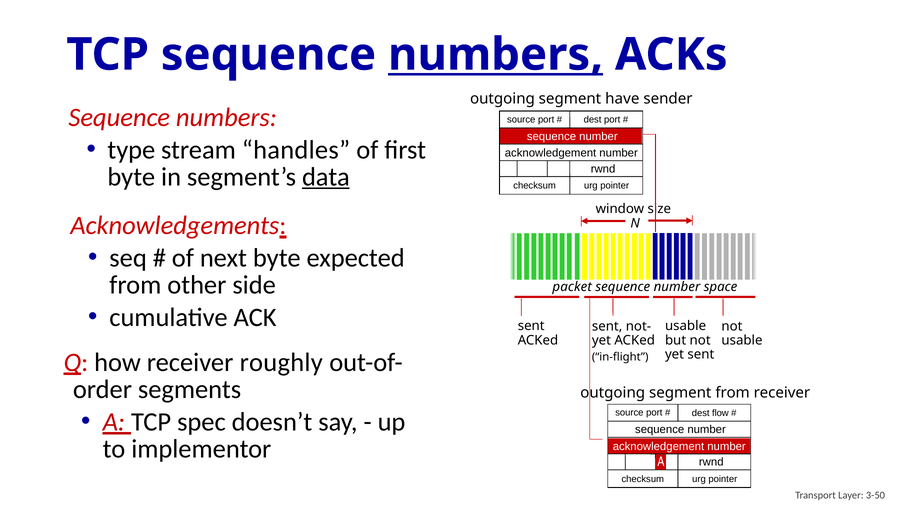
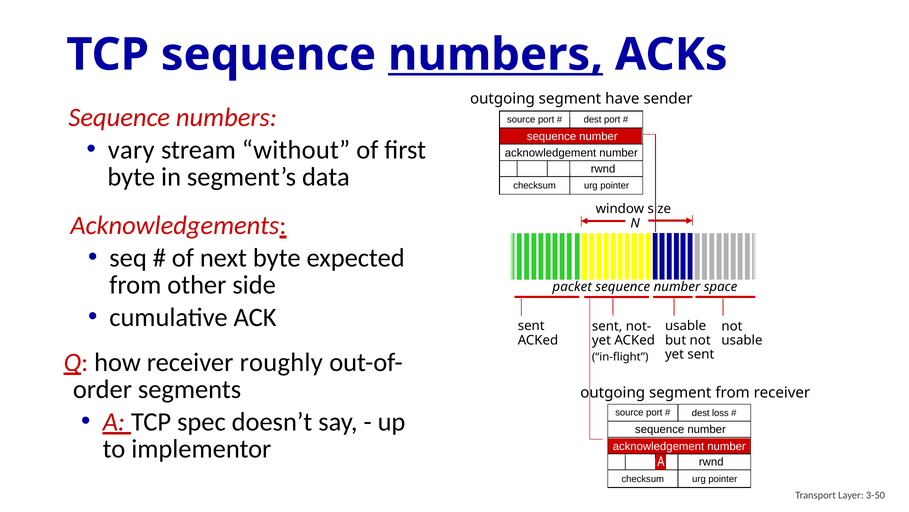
type: type -> vary (131, 150)
handles: handles -> without (296, 150)
data underline: present -> none (326, 177)
flow: flow -> loss (720, 412)
